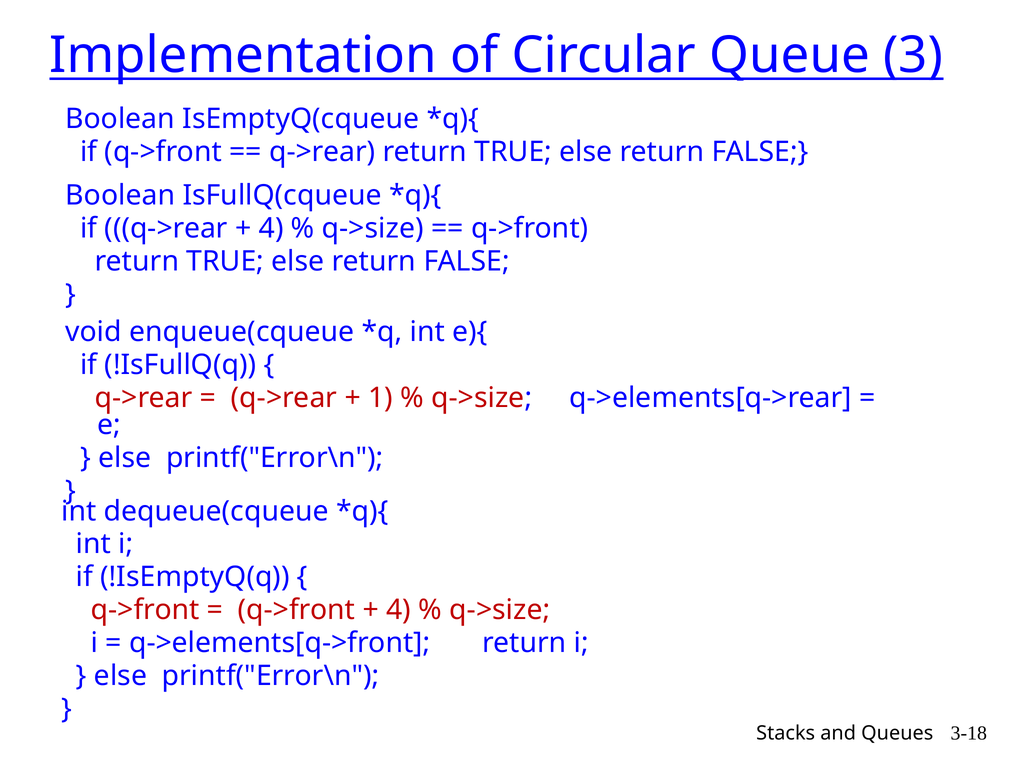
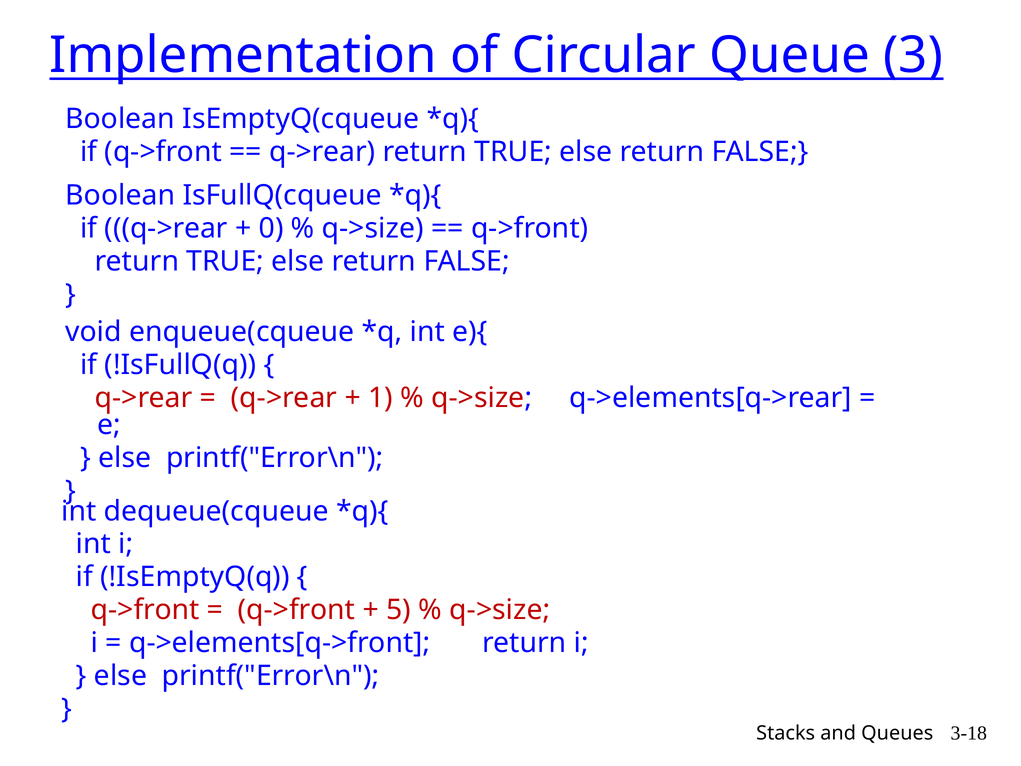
4: 4 -> 0 (271, 228)
4: 4 -> 5 (399, 610)
